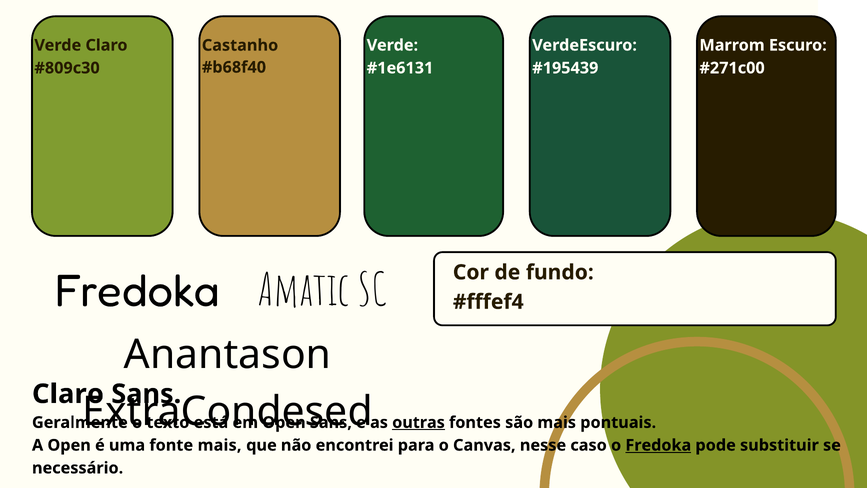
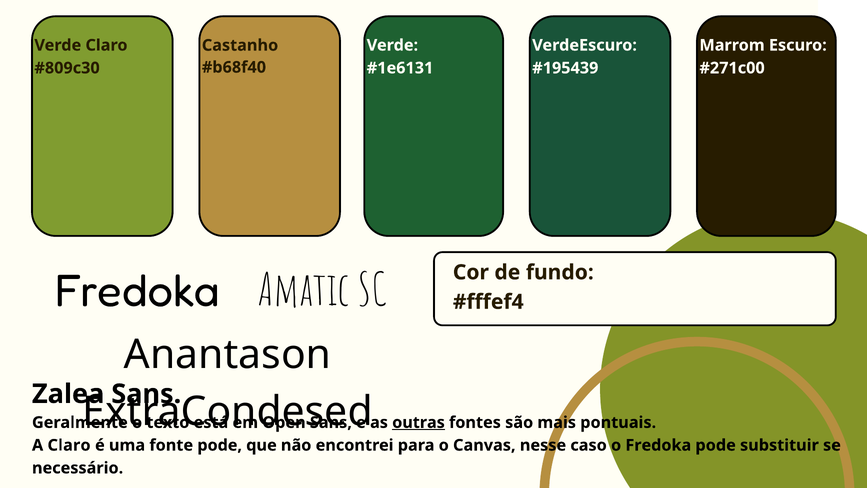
Claro: Claro -> Zalea (68, 394)
A Open: Open -> Claro (69, 445)
fonte mais: mais -> pode (220, 445)
Fredoka underline: present -> none (658, 445)
